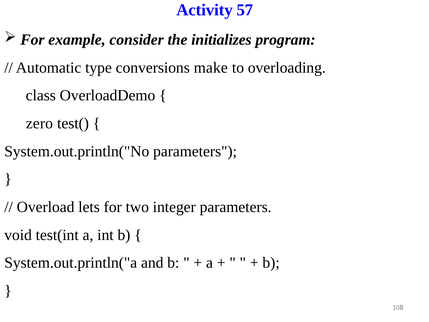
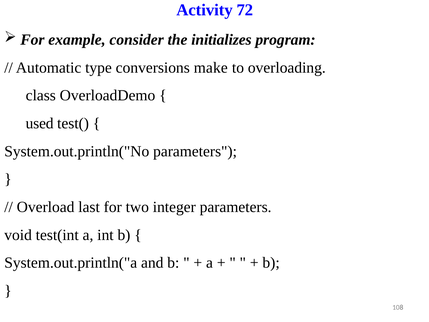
57: 57 -> 72 (245, 10)
zero: zero -> used (40, 123)
lets: lets -> last (89, 207)
